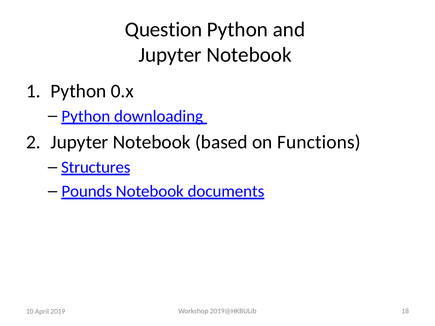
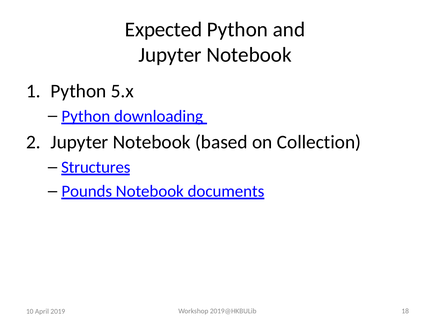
Question: Question -> Expected (164, 29)
0.x: 0.x -> 5.x (122, 91)
Functions: Functions -> Collection (319, 142)
